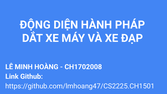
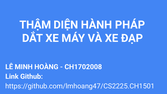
ĐỘNG: ĐỘNG -> THẬM (35, 25)
